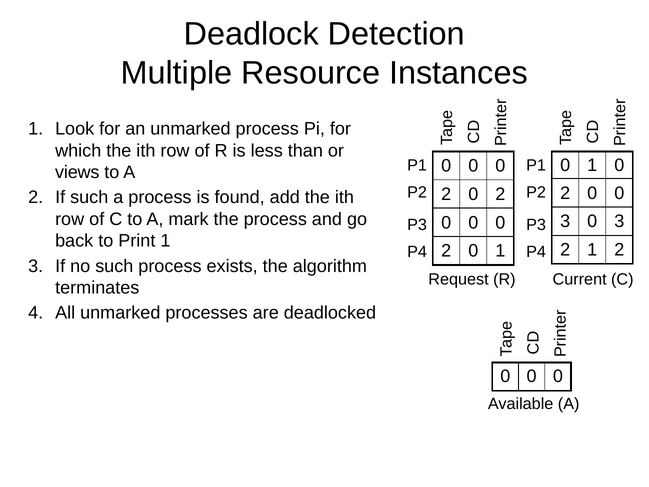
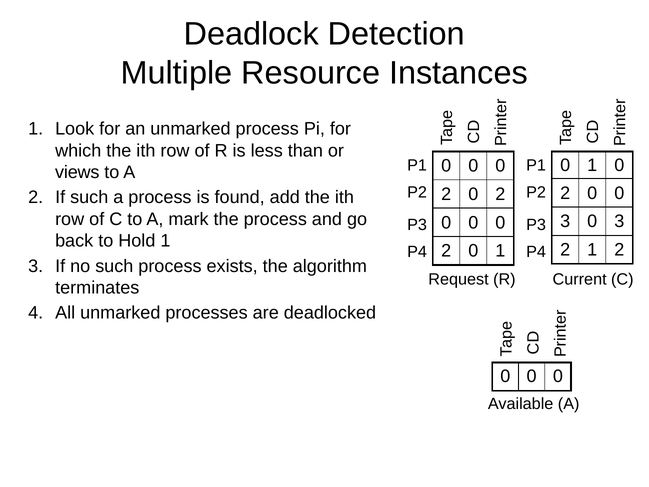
Print: Print -> Hold (137, 241)
